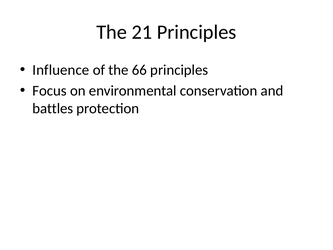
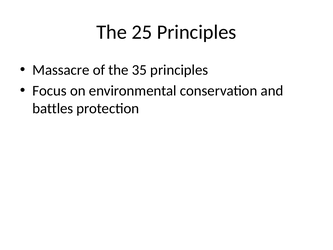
21: 21 -> 25 (142, 32)
Influence: Influence -> Massacre (61, 70)
66: 66 -> 35 (139, 70)
